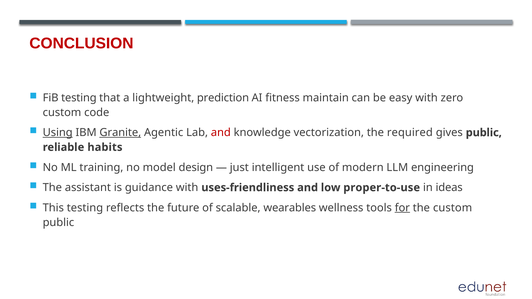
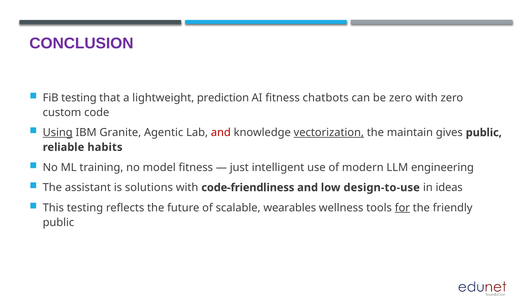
CONCLUSION colour: red -> purple (81, 44)
maintain: maintain -> chatbots (326, 98)
be easy: easy -> zero (401, 98)
Granite underline: present -> none (120, 133)
vectorization underline: none -> present (329, 133)
required: required -> maintain (410, 133)
model design: design -> fitness (196, 168)
guidance: guidance -> solutions (149, 188)
uses-friendliness: uses-friendliness -> code-friendliness (248, 188)
proper-to-use: proper-to-use -> design-to-use (382, 188)
the custom: custom -> friendly (453, 208)
